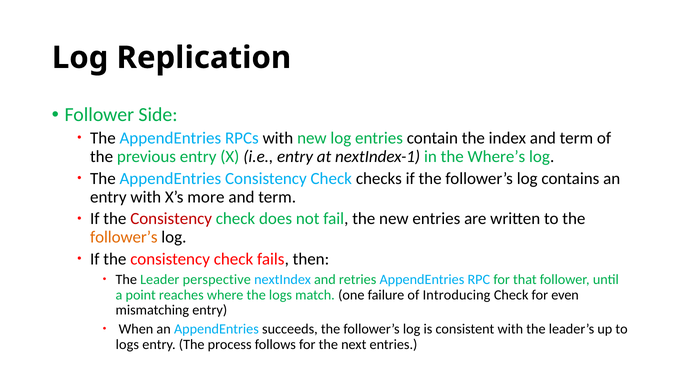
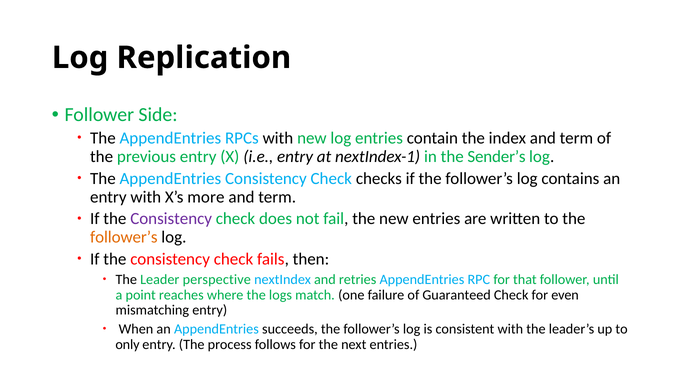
Where’s: Where’s -> Sender’s (497, 156)
Consistency colour: red -> purple (171, 219)
Introducing: Introducing -> Guaranteed (457, 294)
logs: logs -> only (127, 344)
